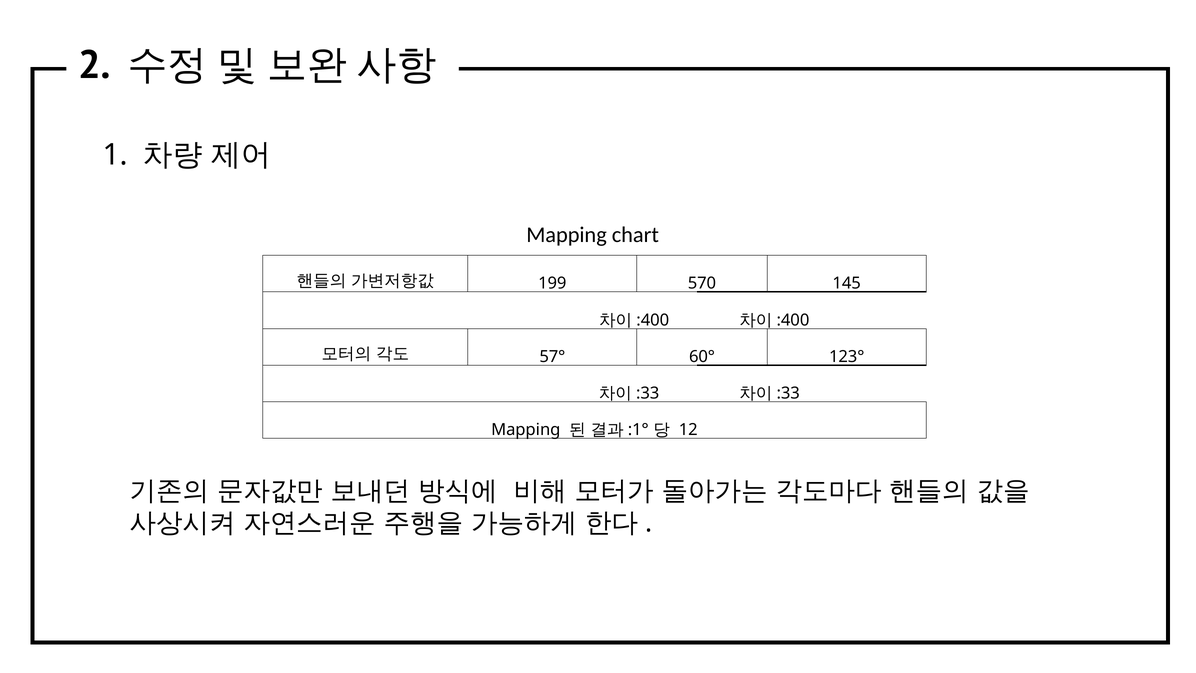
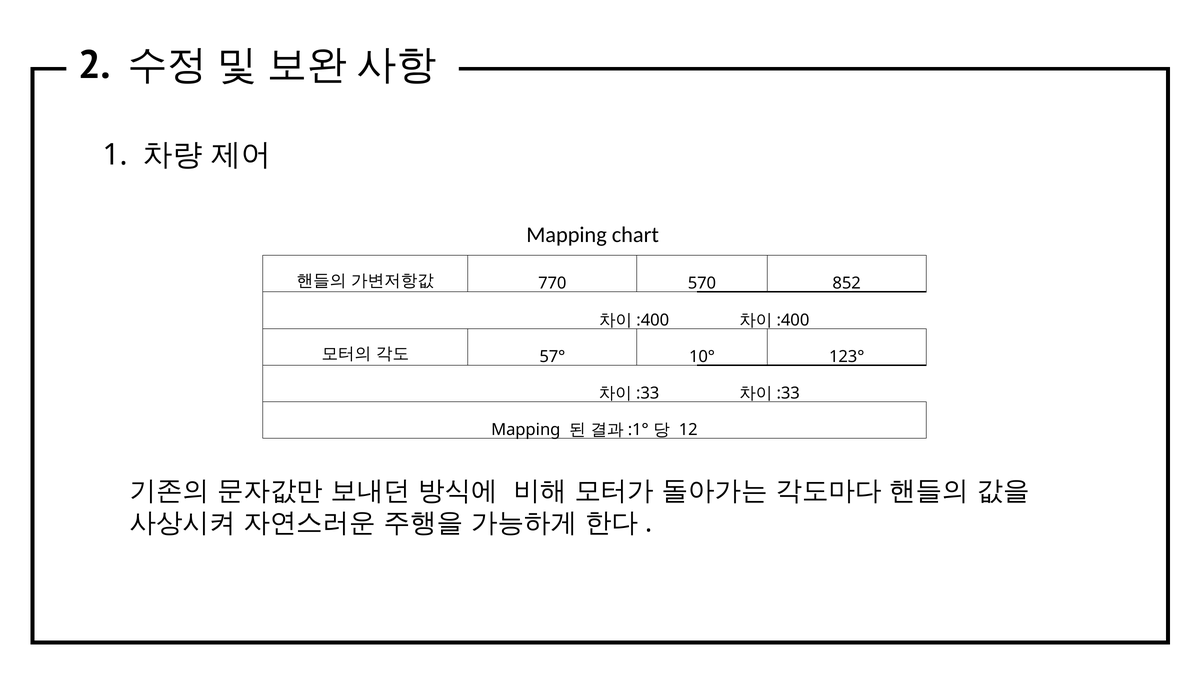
199: 199 -> 770 (552, 283)
145: 145 -> 852 (847, 283)
60°: 60° -> 10° (702, 356)
